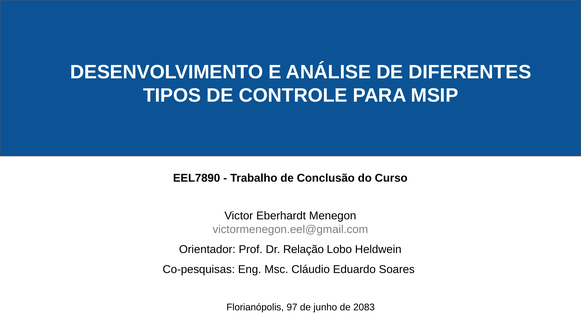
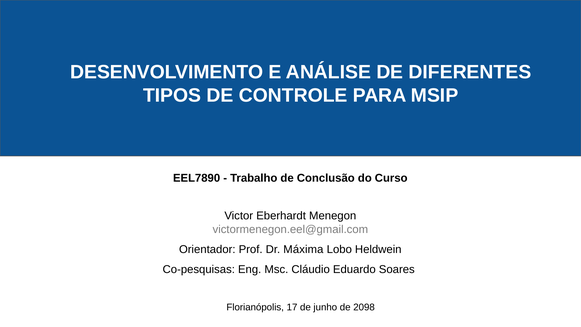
Relação: Relação -> Máxima (303, 249)
97: 97 -> 17 (292, 307)
2083: 2083 -> 2098 (364, 307)
